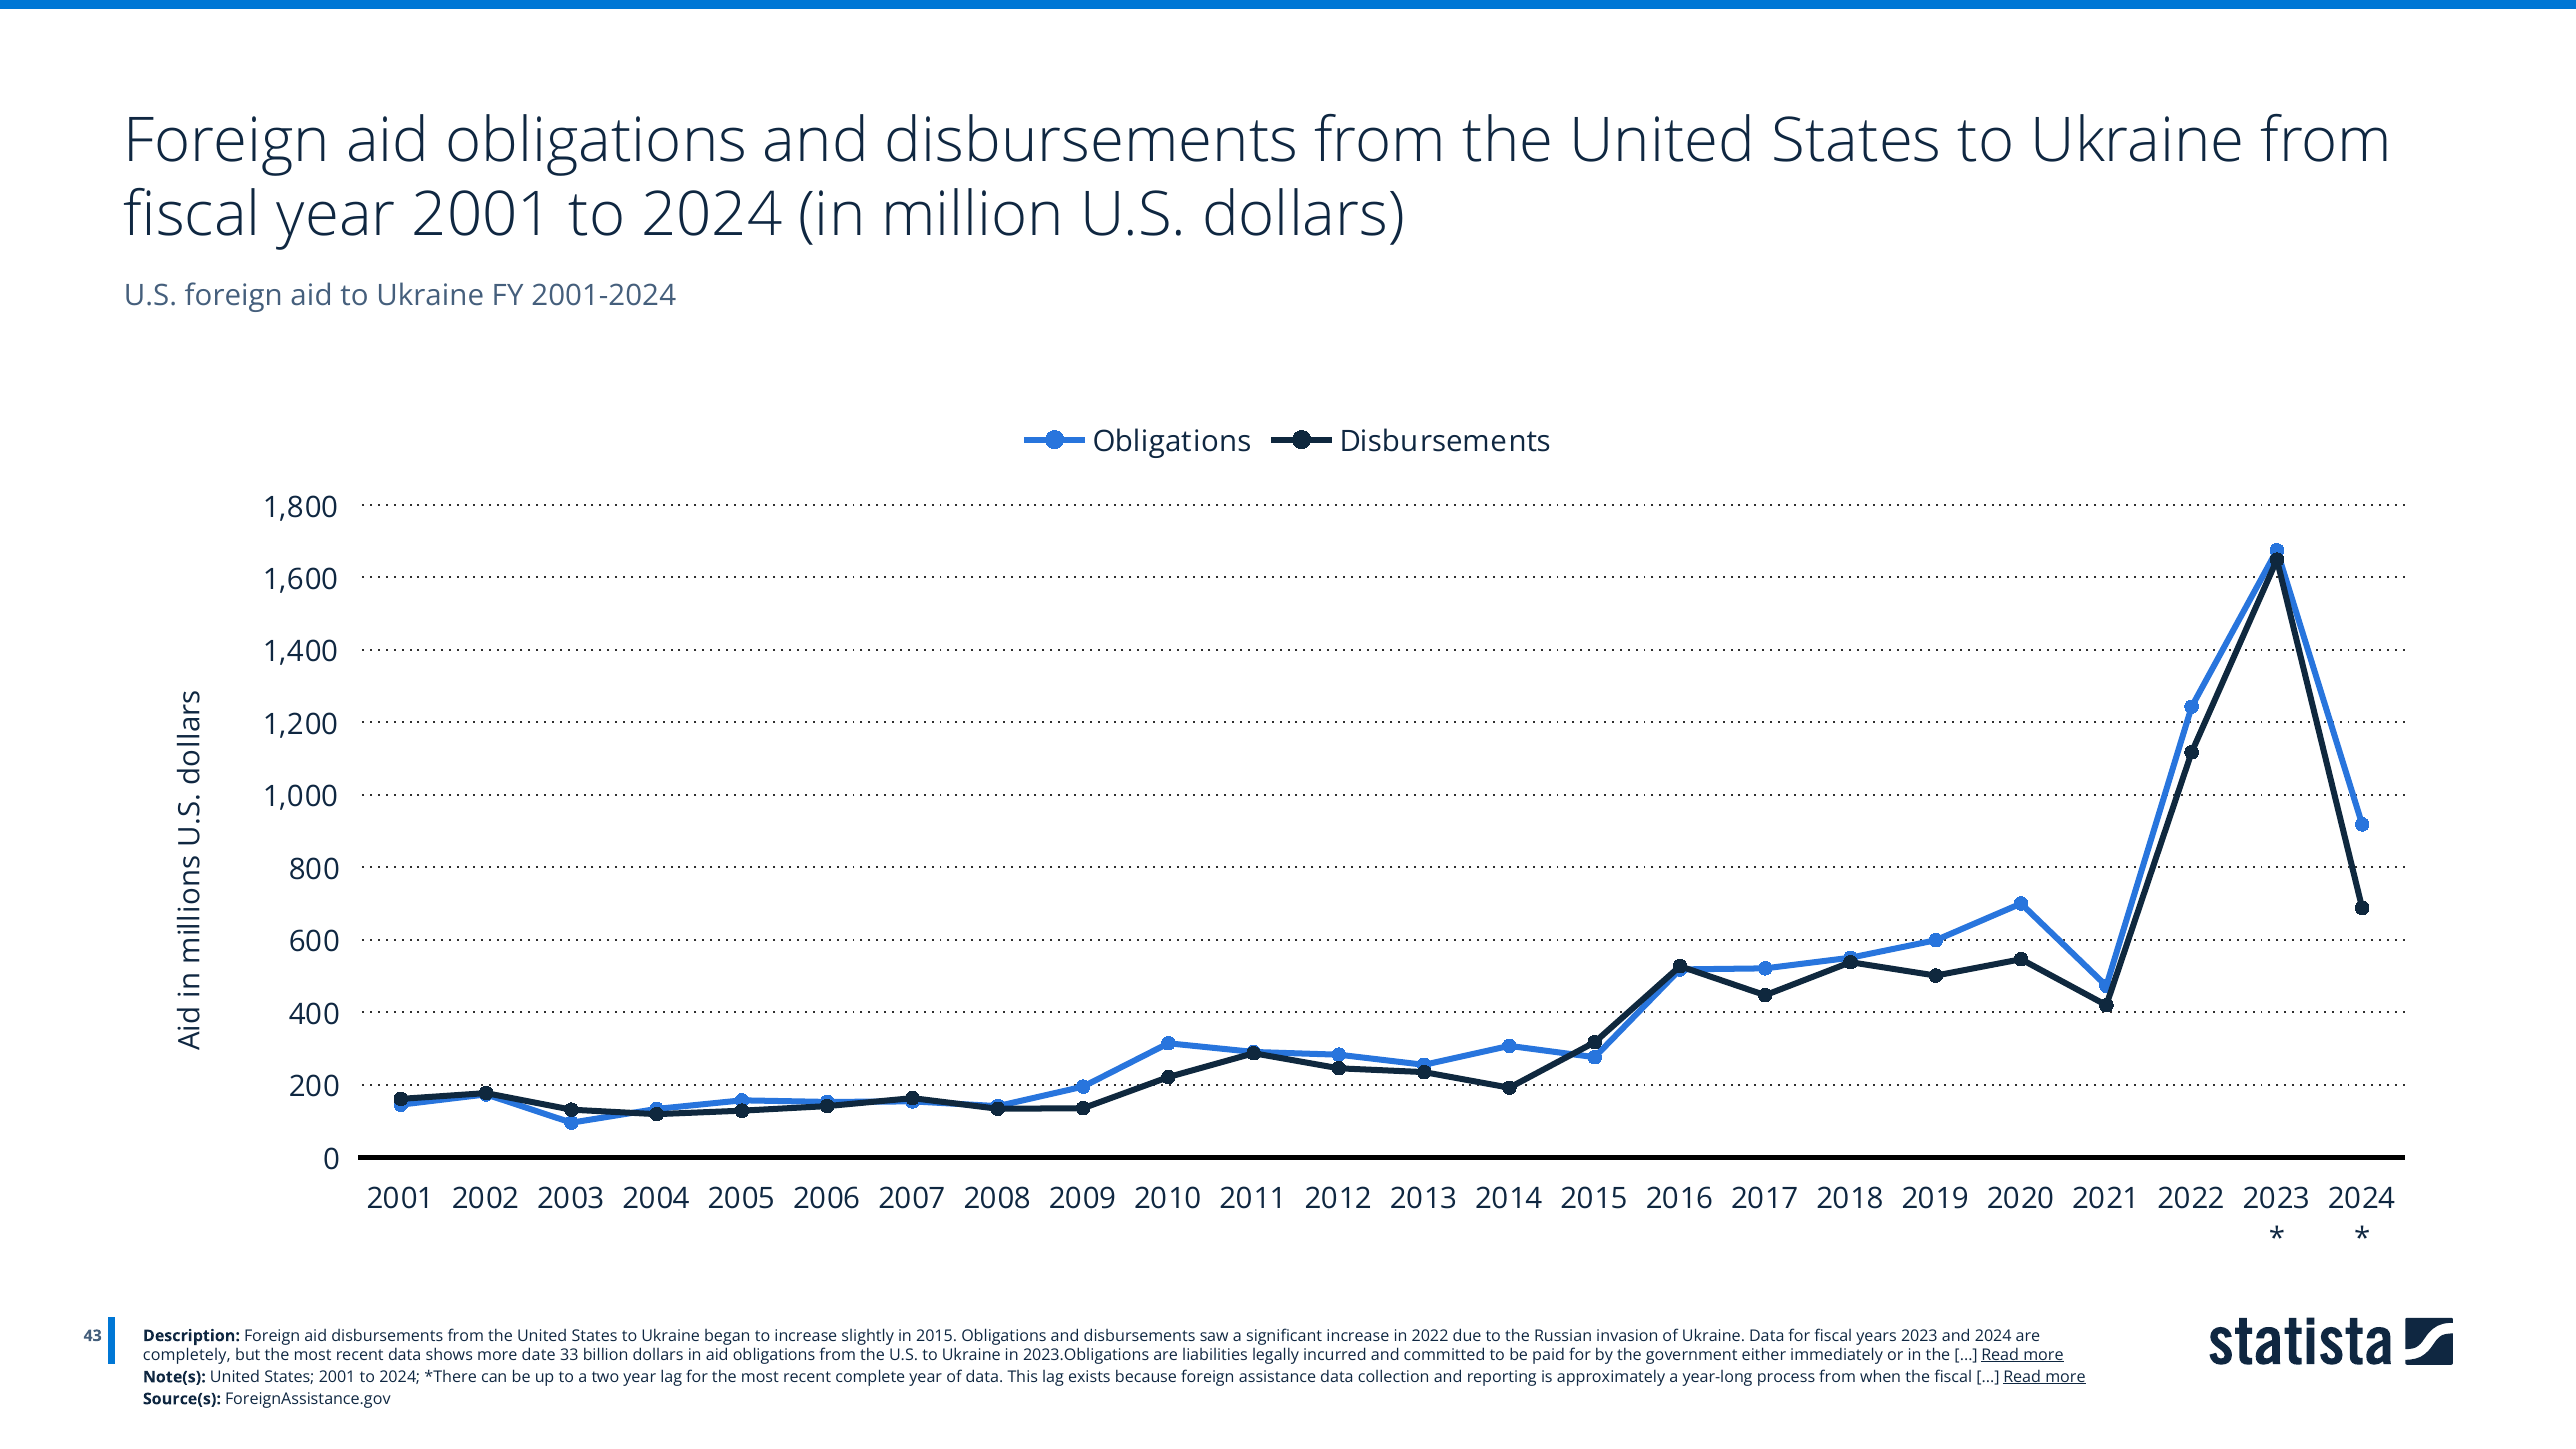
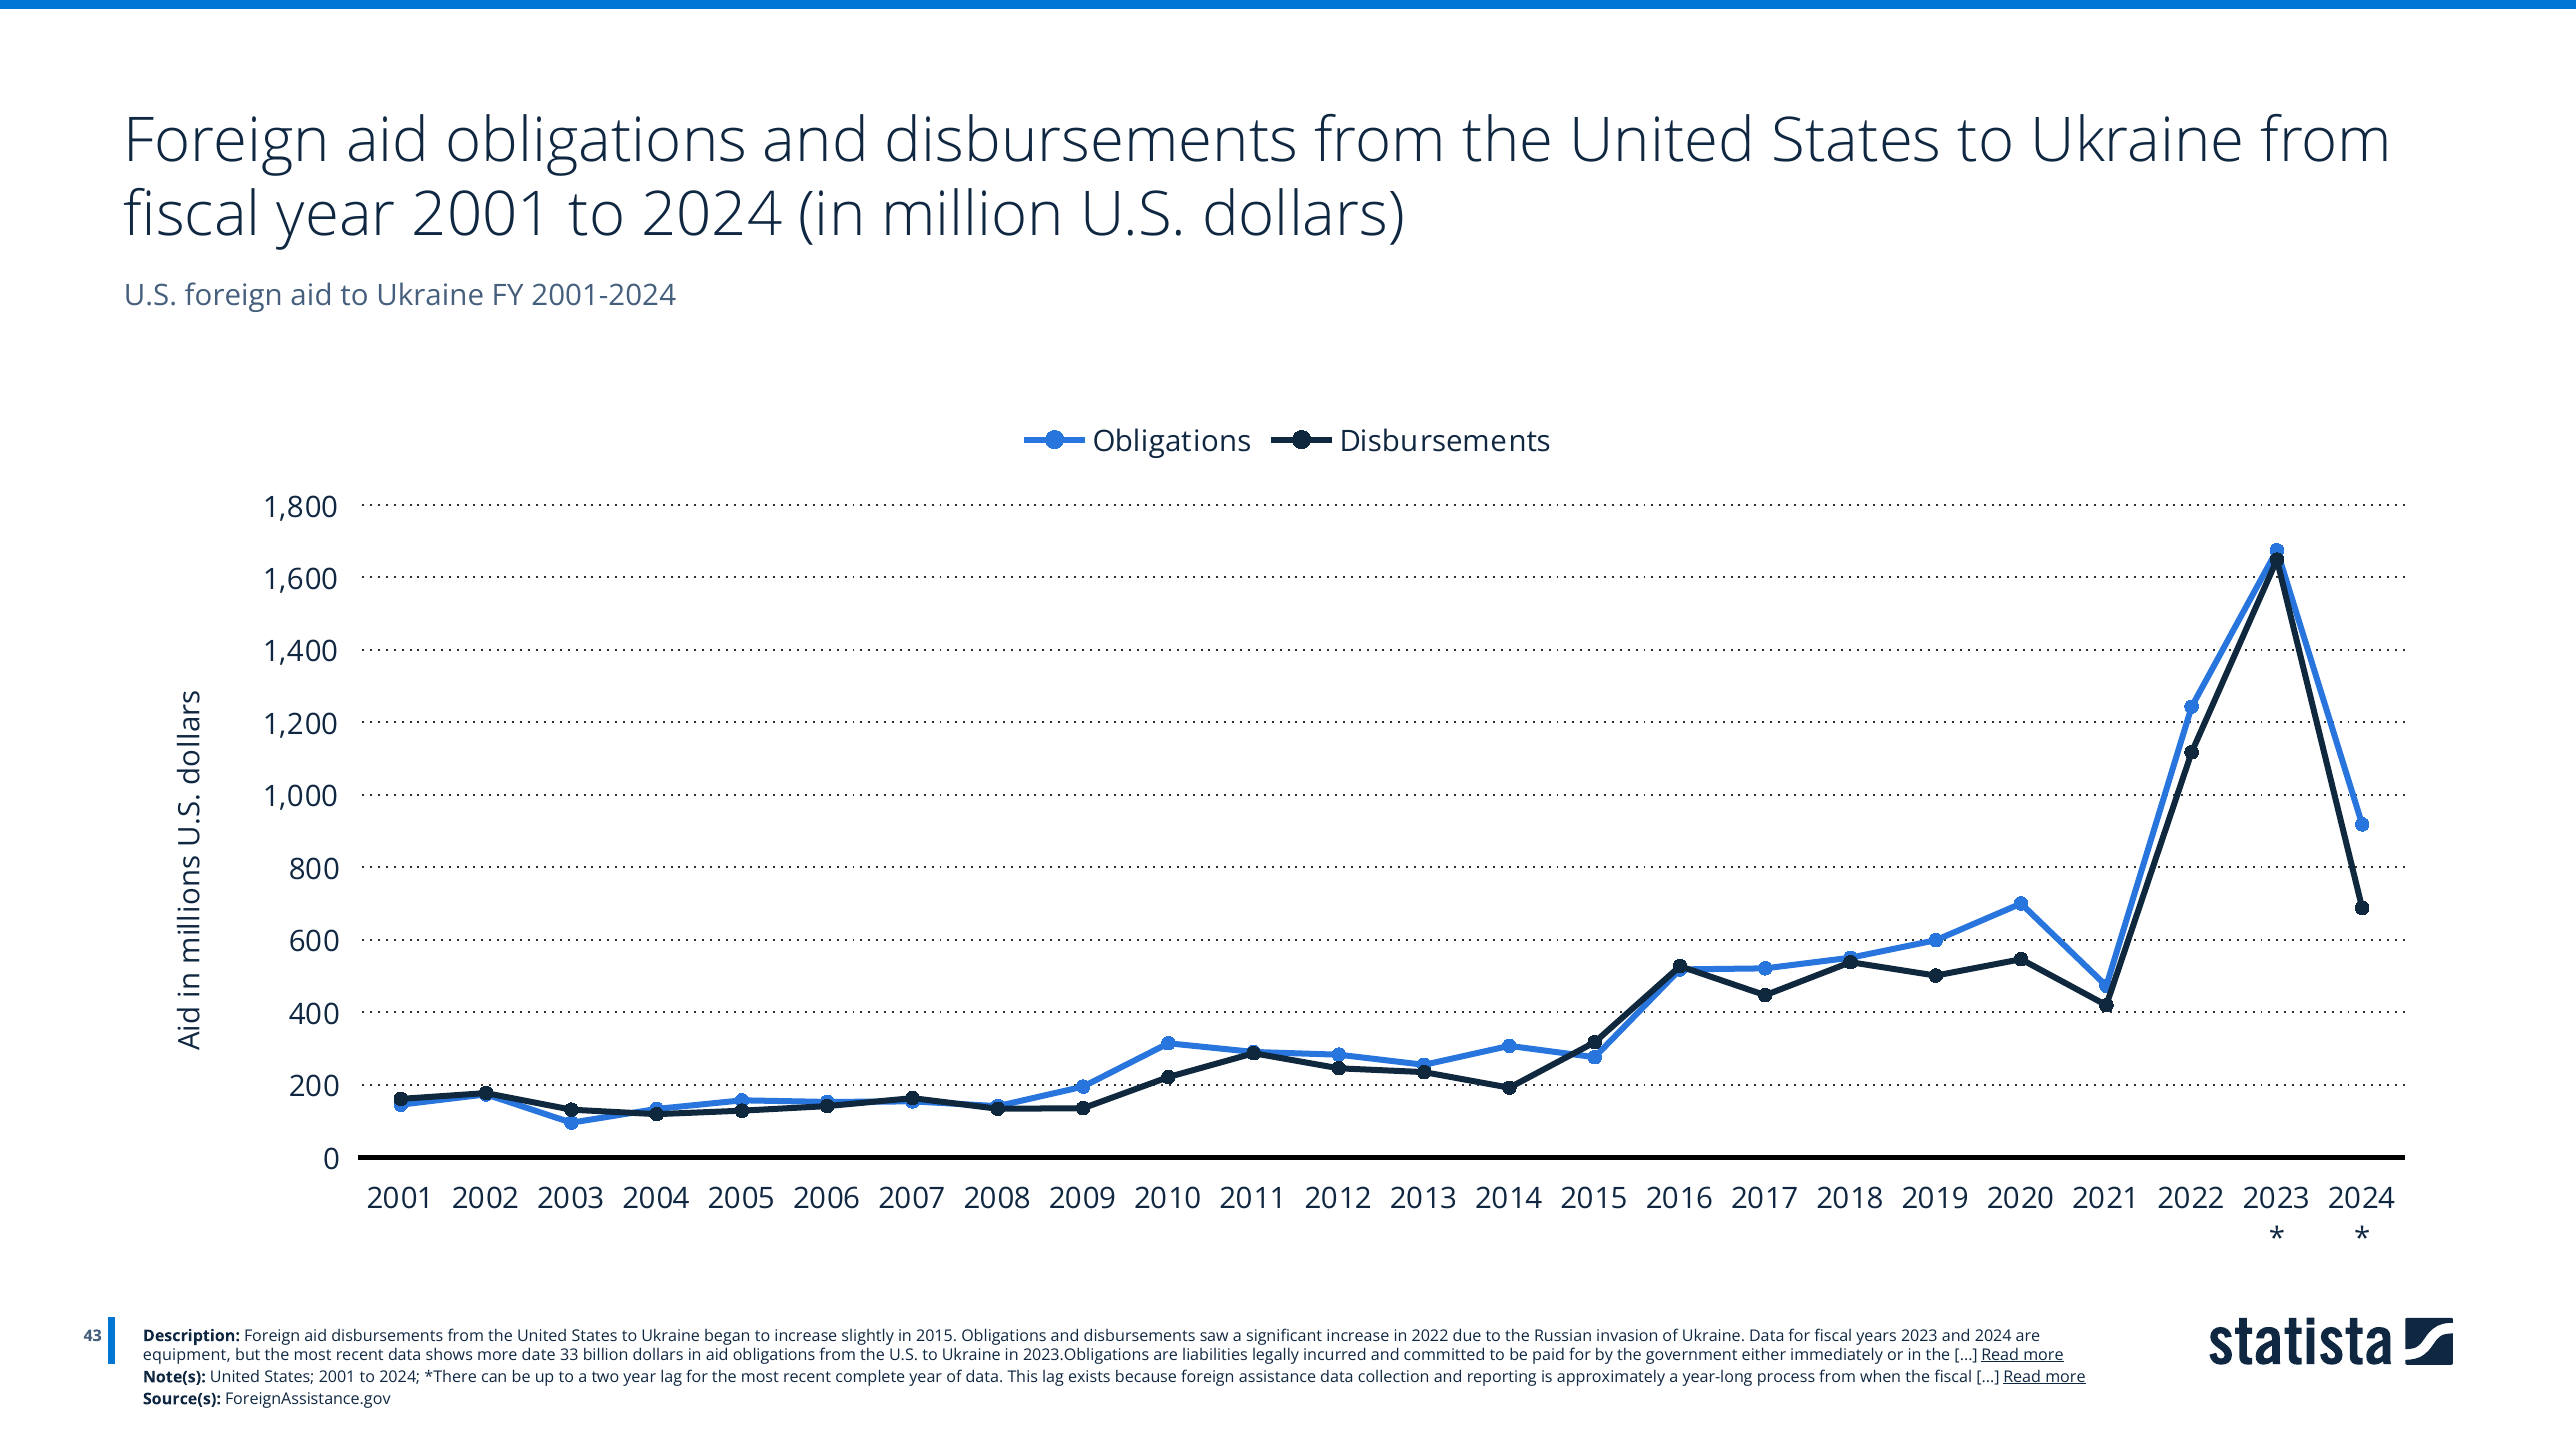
completely: completely -> equipment (187, 1355)
